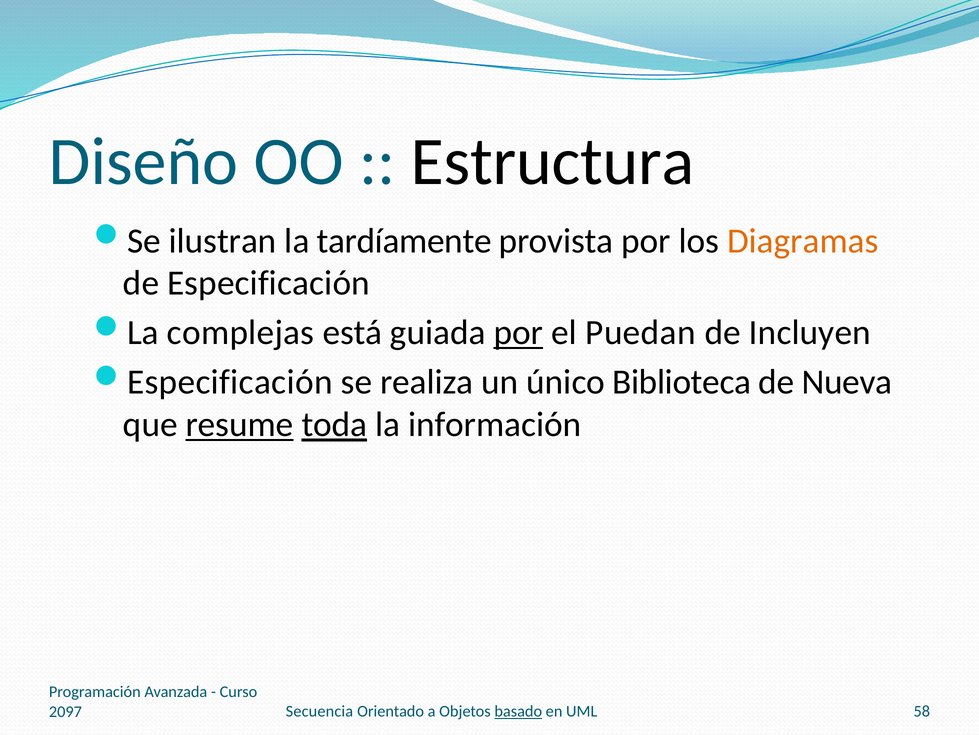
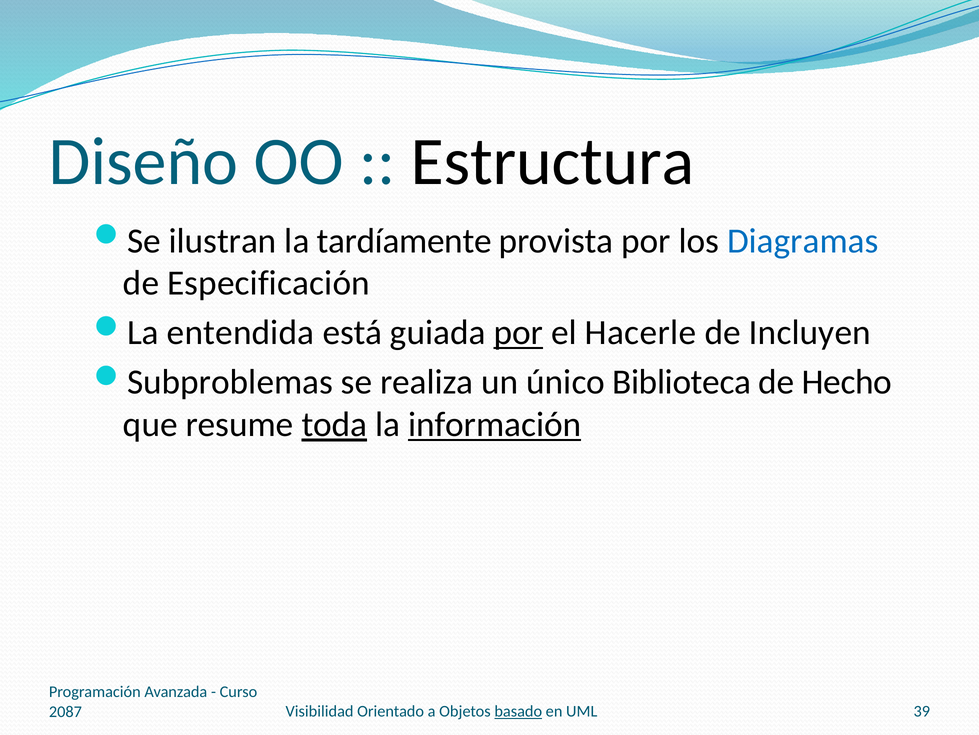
Diagramas colour: orange -> blue (803, 241)
complejas: complejas -> entendida (241, 332)
Puedan: Puedan -> Hacerle (641, 332)
Especificación: Especificación -> Subproblemas (230, 382)
Nueva: Nueva -> Hecho (847, 382)
resume underline: present -> none (240, 424)
información underline: none -> present (495, 424)
Secuencia: Secuencia -> Visibilidad (320, 711)
58: 58 -> 39 (922, 711)
2097: 2097 -> 2087 (65, 711)
